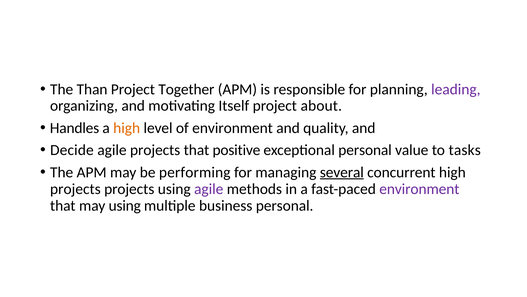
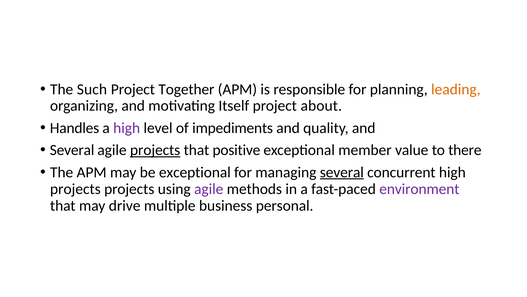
Than: Than -> Such (92, 89)
leading colour: purple -> orange (456, 89)
high colour: orange -> purple (127, 128)
of environment: environment -> impediments (233, 128)
Decide: Decide -> Several (72, 150)
projects underline: none -> present (155, 150)
exceptional personal: personal -> member (365, 150)
tasks: tasks -> there (465, 150)
be performing: performing -> exceptional (195, 172)
may using: using -> drive (125, 205)
